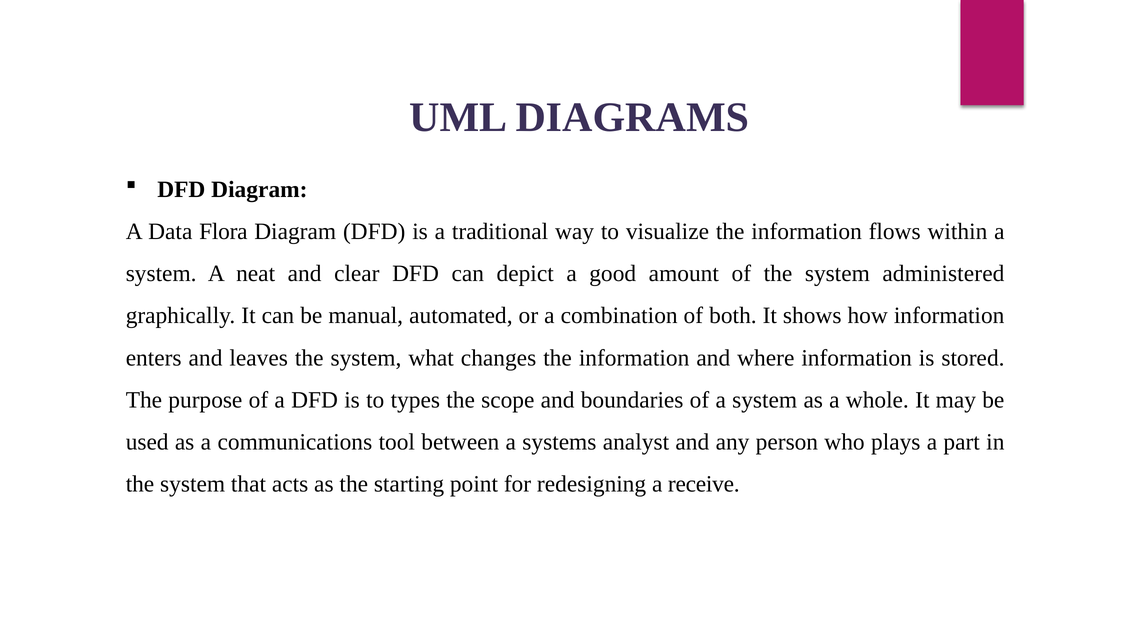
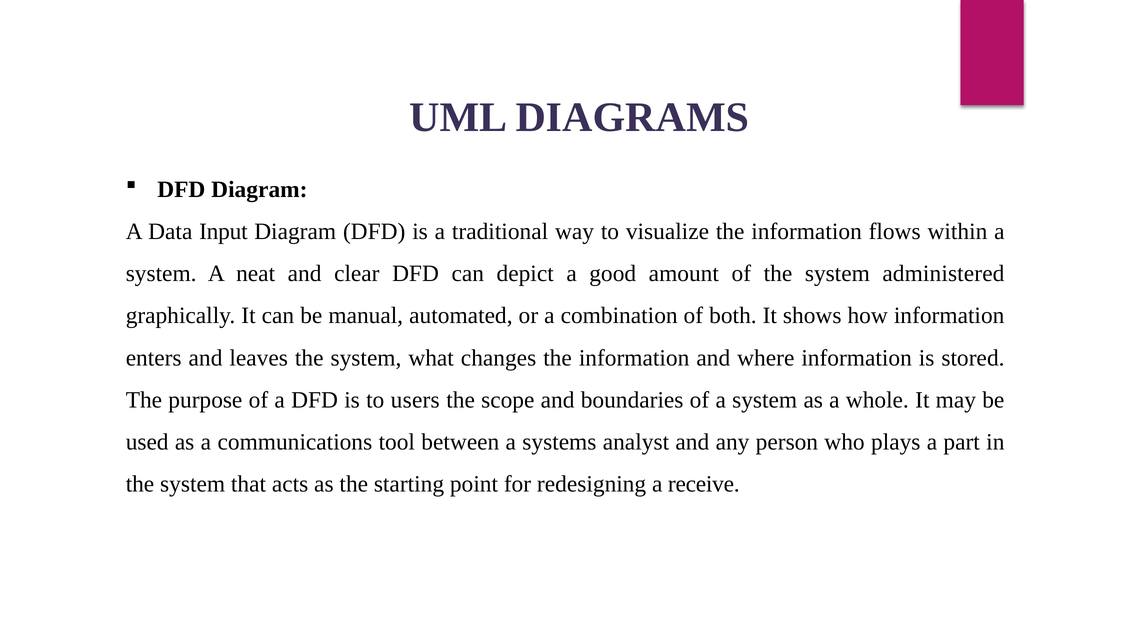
Flora: Flora -> Input (223, 232)
types: types -> users (415, 400)
